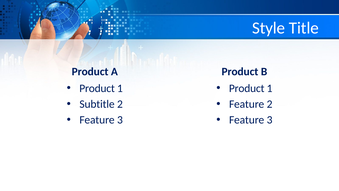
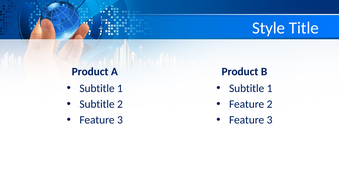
Product: Product -> Subtitle (97, 88)
Product: Product -> Subtitle (247, 88)
